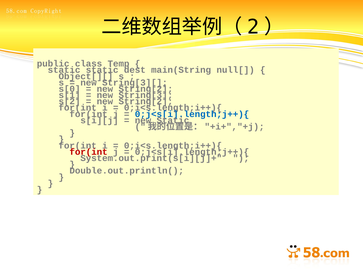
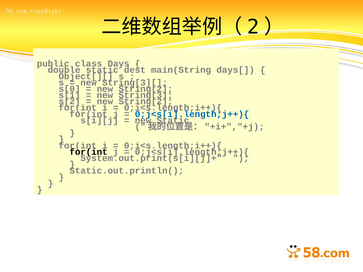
Temp: Temp -> Days (119, 64)
static: static -> double (64, 70)
null[: null[ -> days[ (236, 70)
for(int colour: red -> black (89, 152)
Double.out.println(: Double.out.println( -> Static.out.println( (127, 171)
